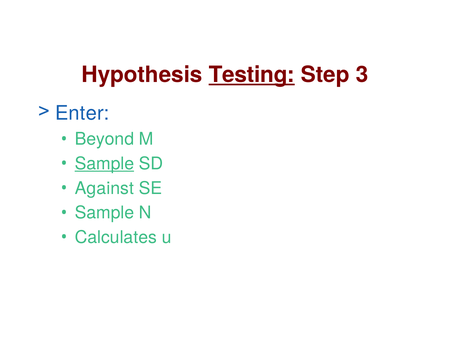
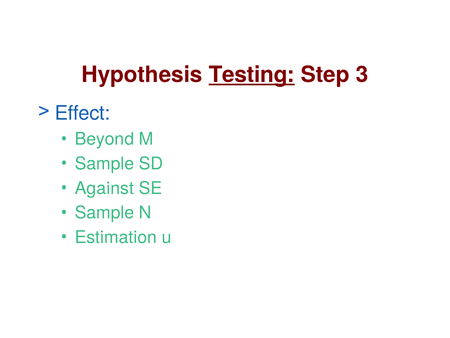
Enter: Enter -> Effect (82, 113)
Sample underline: present -> none (104, 164)
Calculates: Calculates -> Estimation (116, 237)
